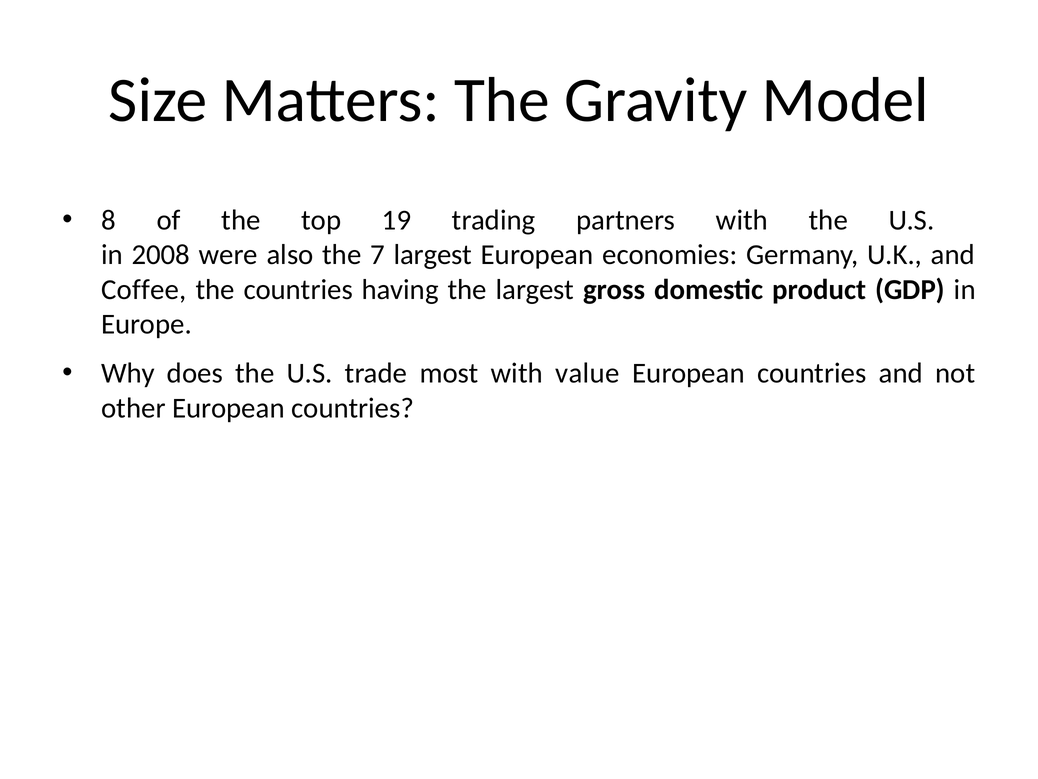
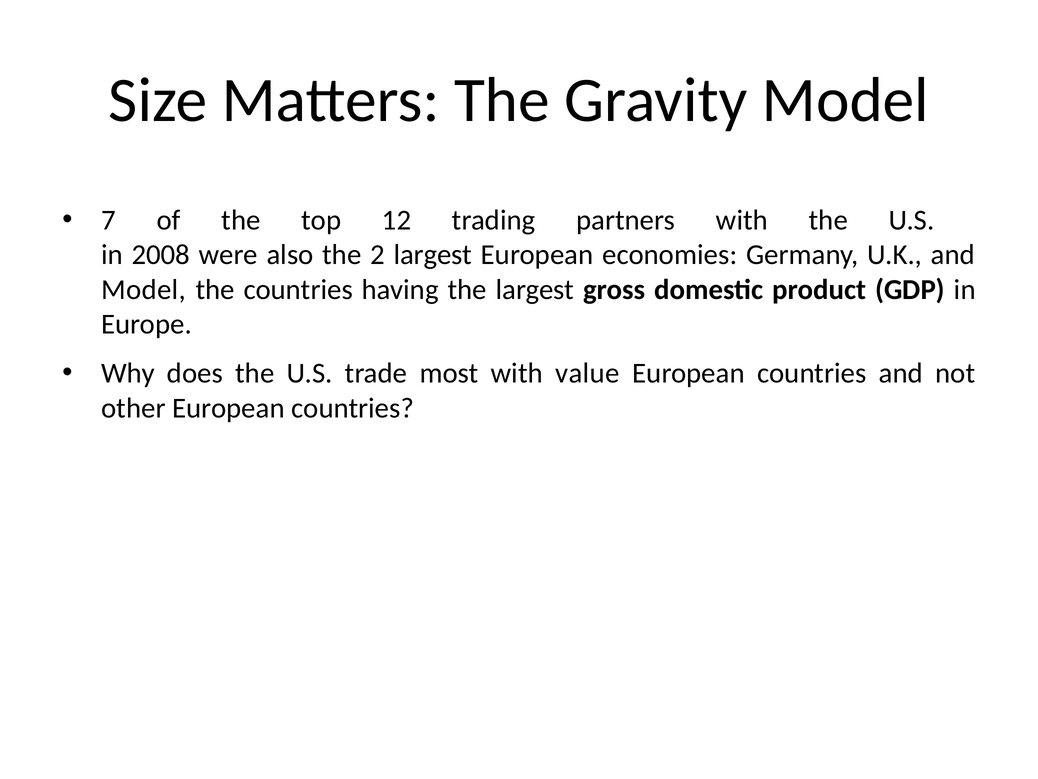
8: 8 -> 7 (109, 220)
19: 19 -> 12 (396, 220)
7: 7 -> 2 (377, 255)
Coffee: Coffee -> Model (144, 289)
